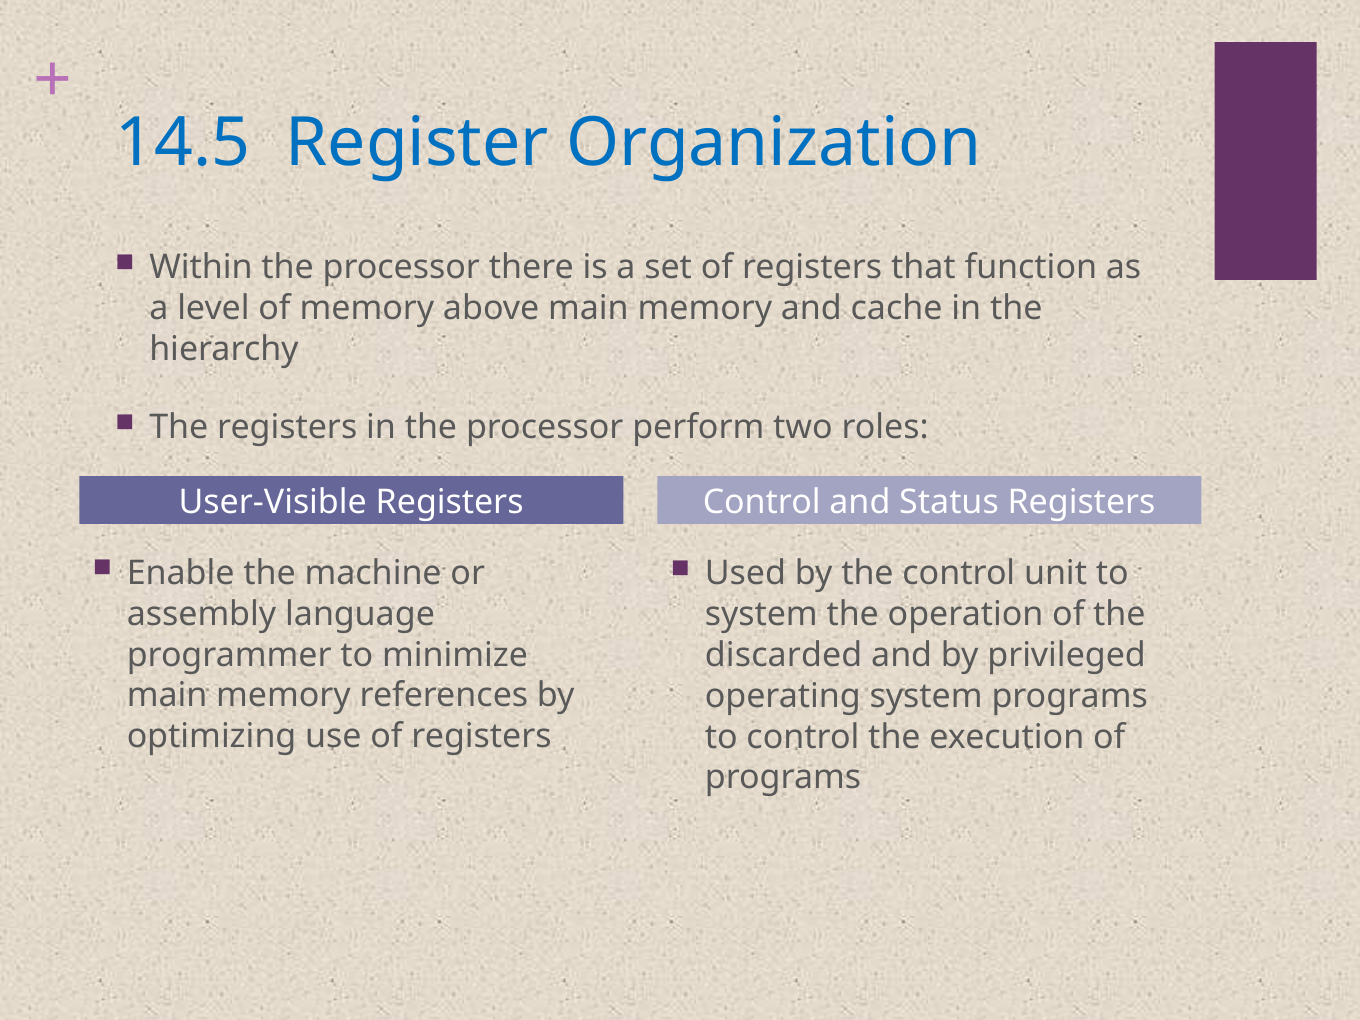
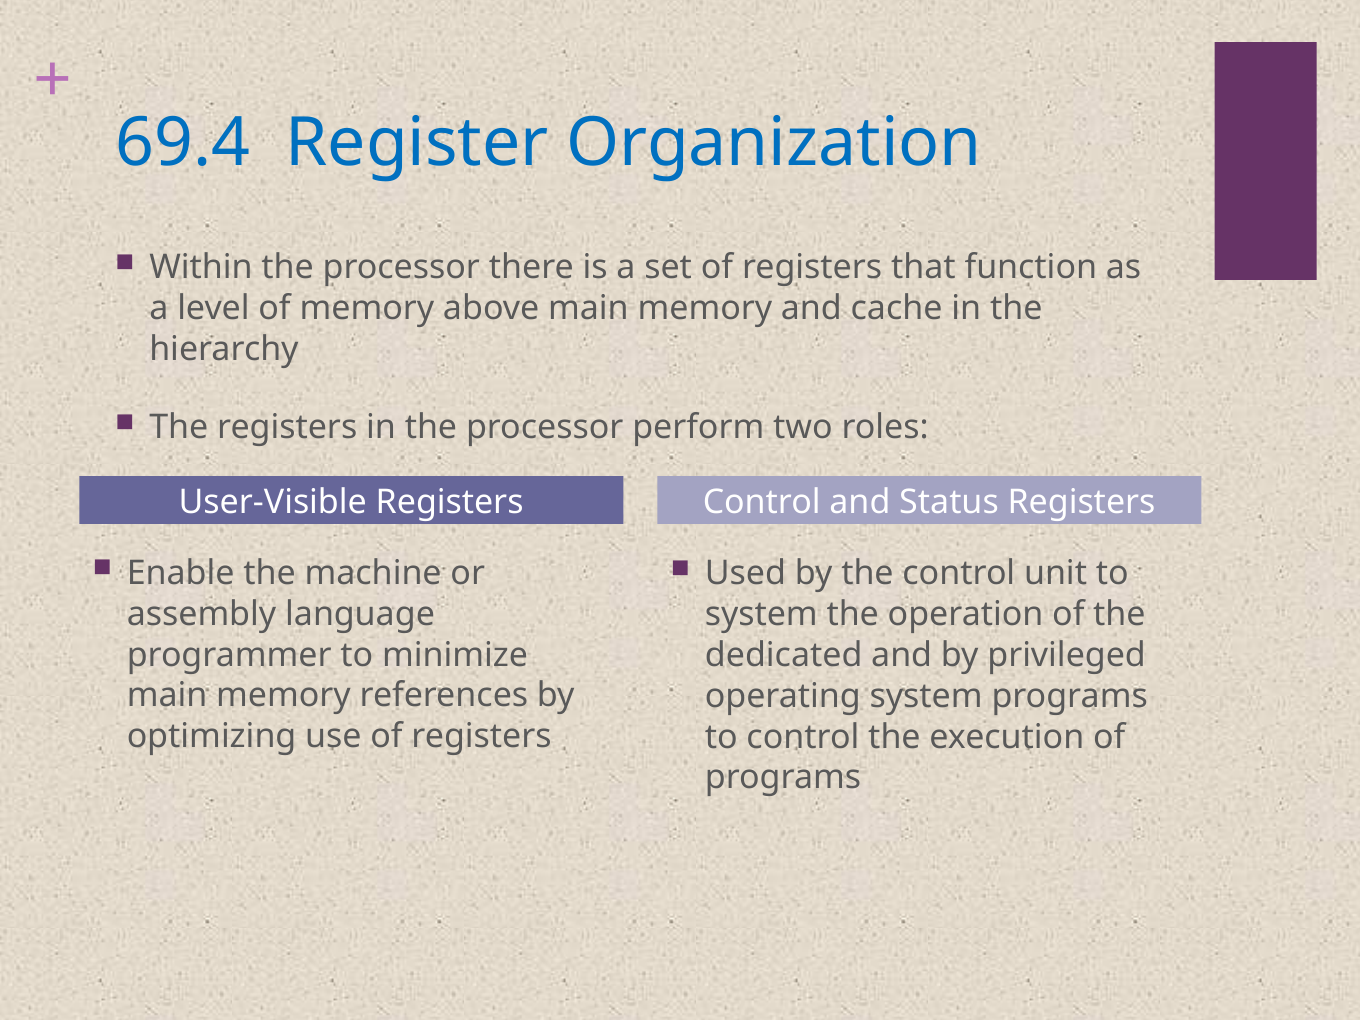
14.5: 14.5 -> 69.4 (183, 143)
discarded: discarded -> dedicated (784, 655)
